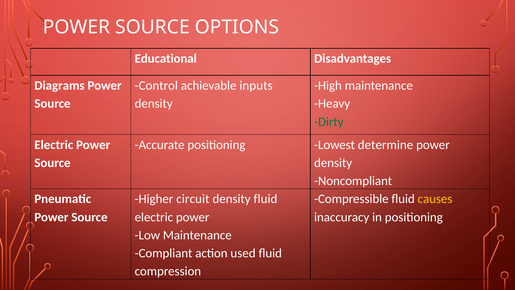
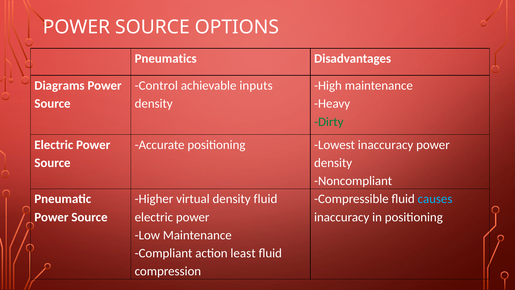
Educational: Educational -> Pneumatics (166, 59)
Lowest determine: determine -> inaccuracy (386, 145)
circuit: circuit -> virtual (193, 199)
causes colour: yellow -> light blue (435, 199)
used: used -> least (243, 253)
